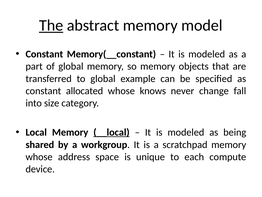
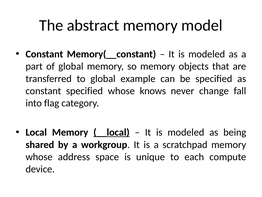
The underline: present -> none (51, 25)
constant allocated: allocated -> specified (84, 91)
size: size -> flag (52, 103)
